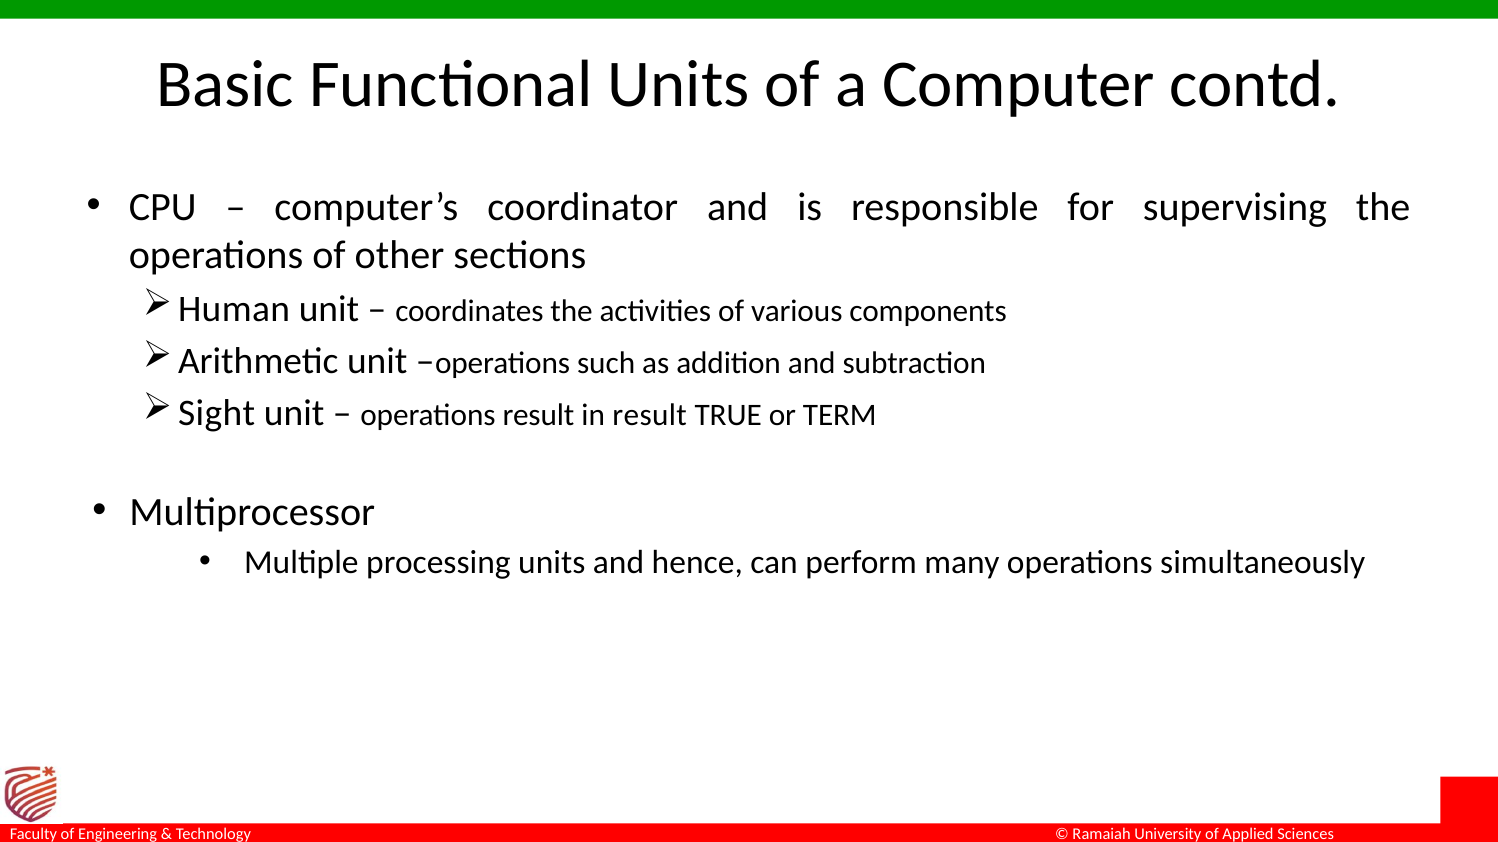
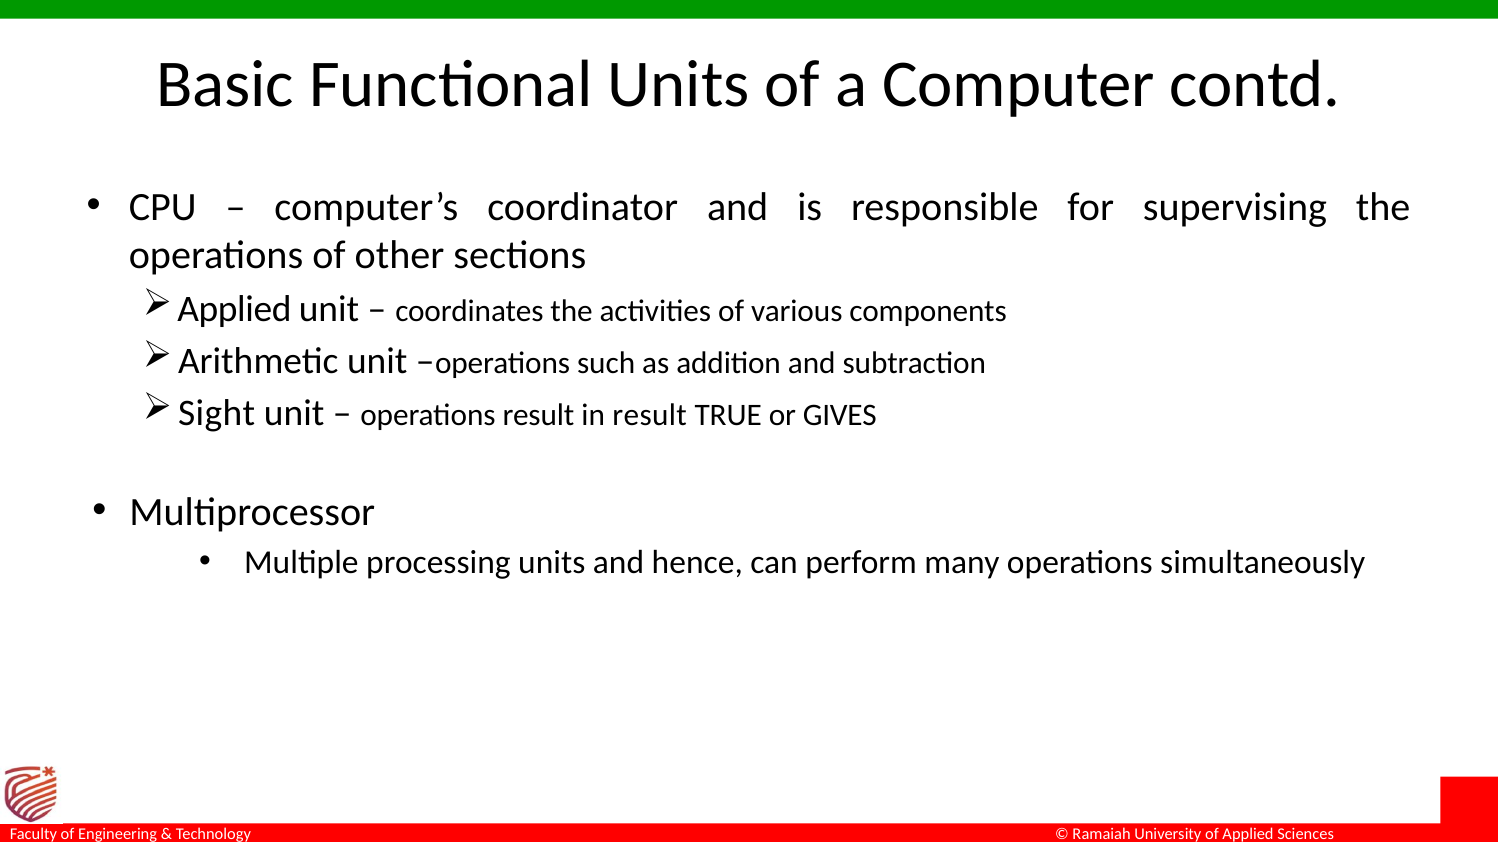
Human: Human -> Applied (234, 309)
TERM: TERM -> GIVES (840, 416)
